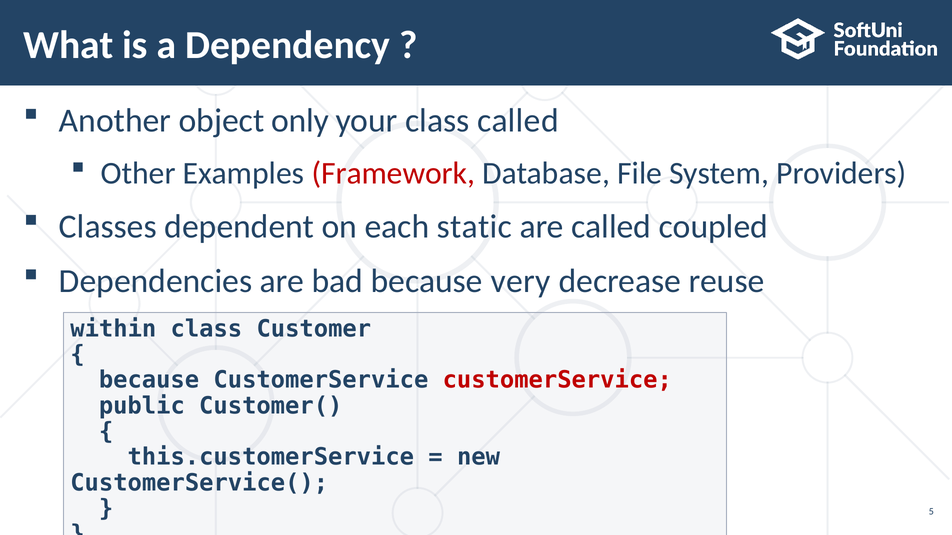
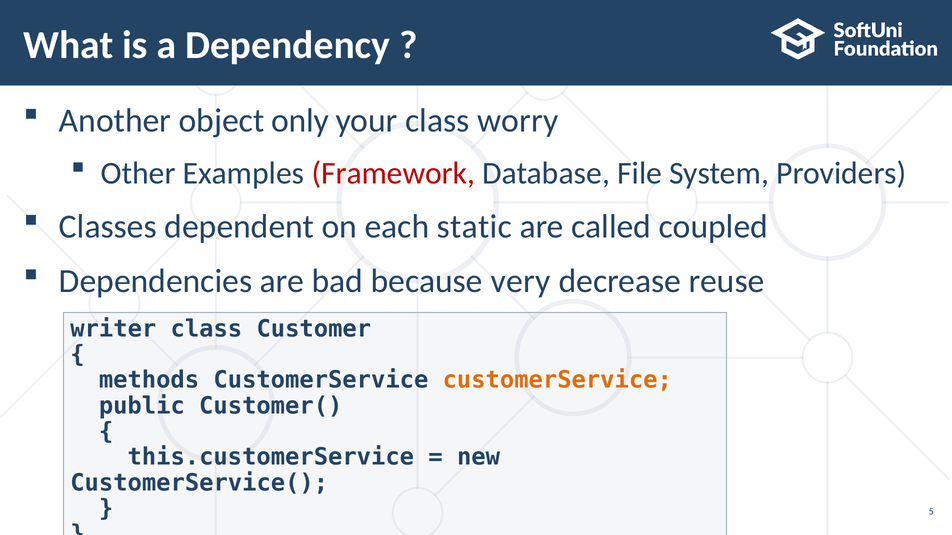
class called: called -> worry (518, 121)
within: within -> writer (113, 329)
because: because -> methods (149, 380)
customerService colour: red -> orange (557, 380)
